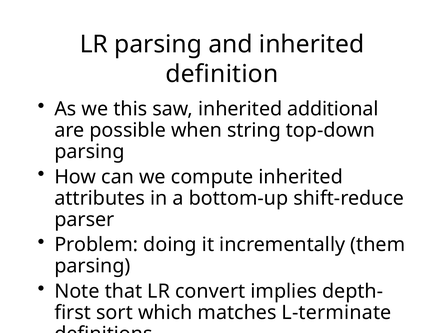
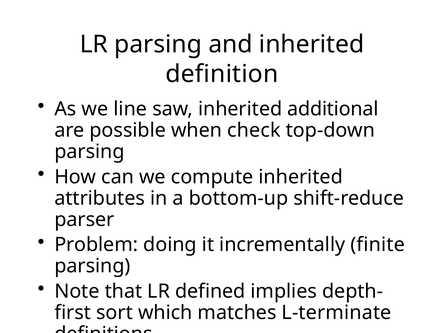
this: this -> line (130, 109)
string: string -> check (254, 130)
them: them -> finite (378, 245)
convert: convert -> defined (210, 291)
